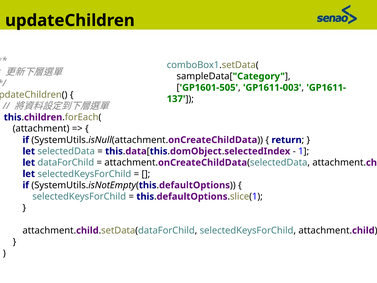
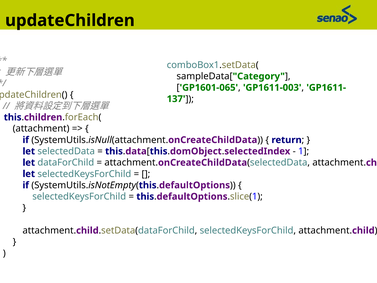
GP1601-505: GP1601-505 -> GP1601-065 (209, 88)
